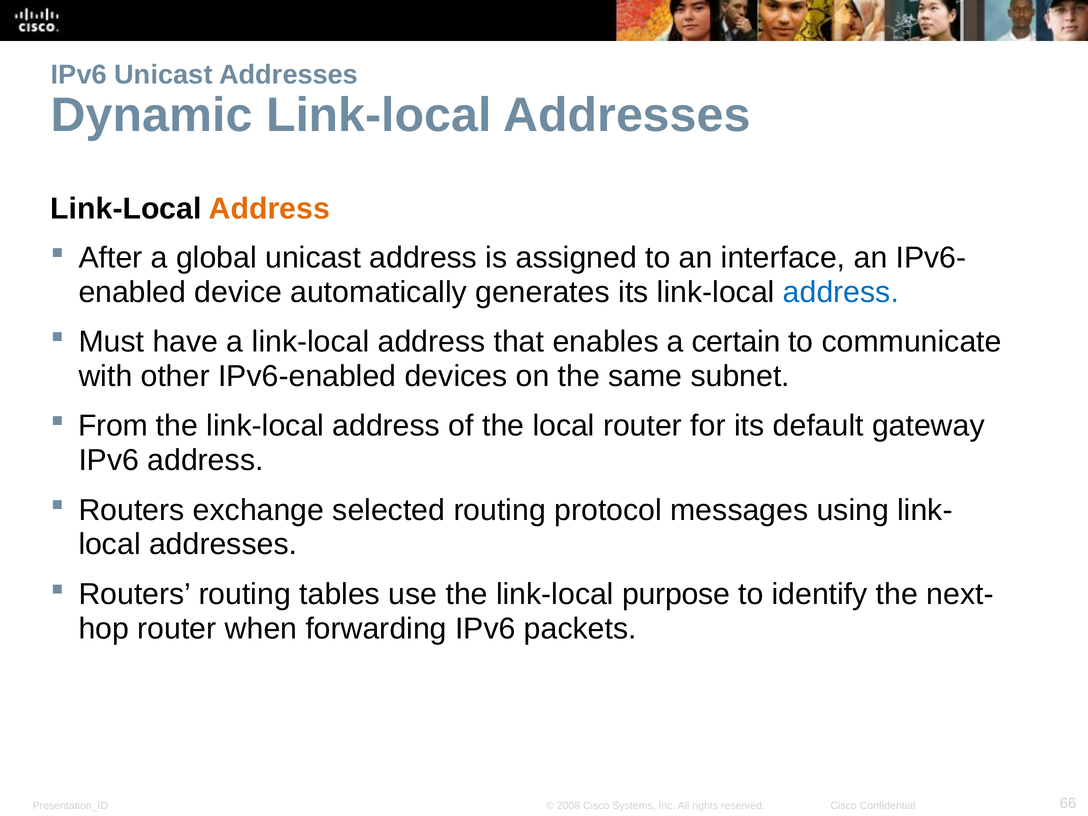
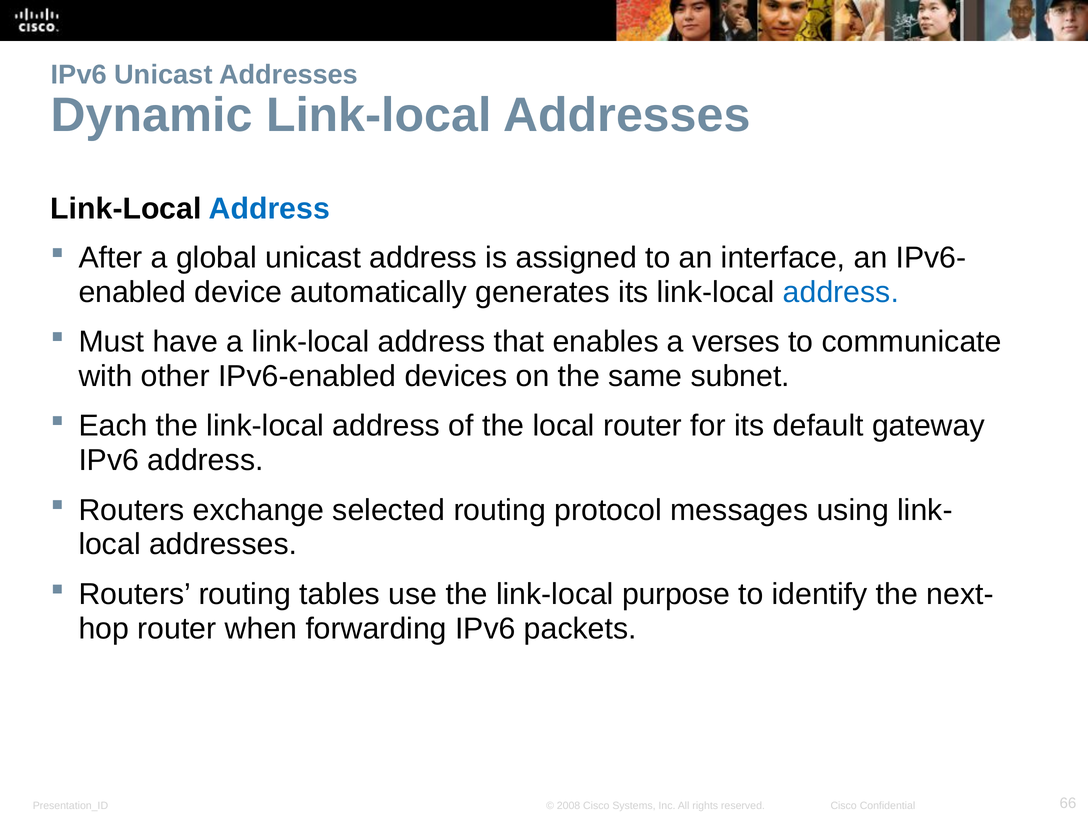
Address colour: orange -> blue (269, 209)
certain: certain -> verses (736, 342)
From: From -> Each (113, 426)
